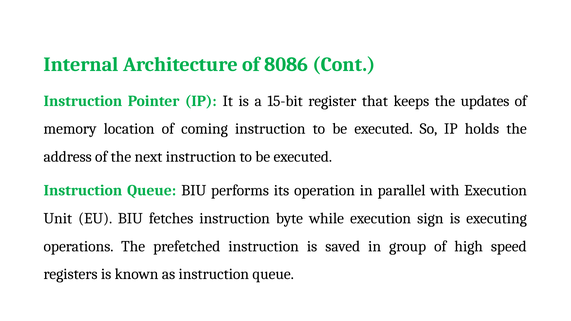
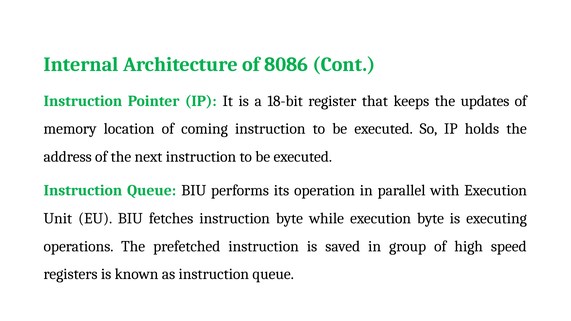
15-bit: 15-bit -> 18-bit (285, 101)
execution sign: sign -> byte (430, 219)
